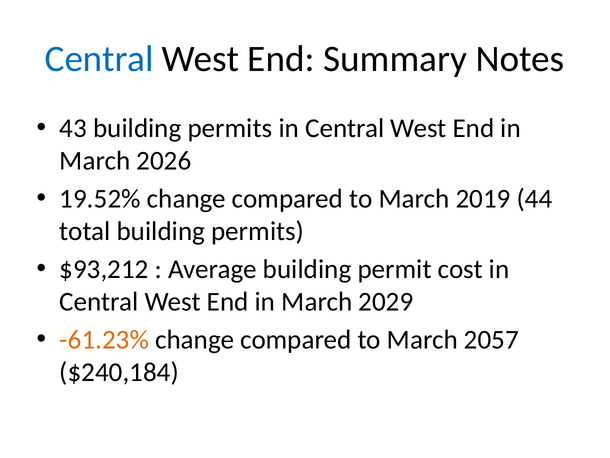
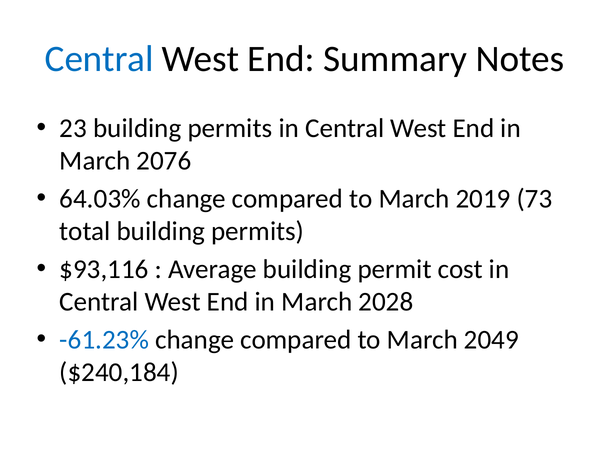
43: 43 -> 23 (73, 128)
2026: 2026 -> 2076 (164, 161)
19.52%: 19.52% -> 64.03% (100, 198)
44: 44 -> 73 (535, 198)
$93,212: $93,212 -> $93,116 (104, 269)
2029: 2029 -> 2028 (386, 302)
-61.23% colour: orange -> blue (104, 339)
2057: 2057 -> 2049 (491, 339)
